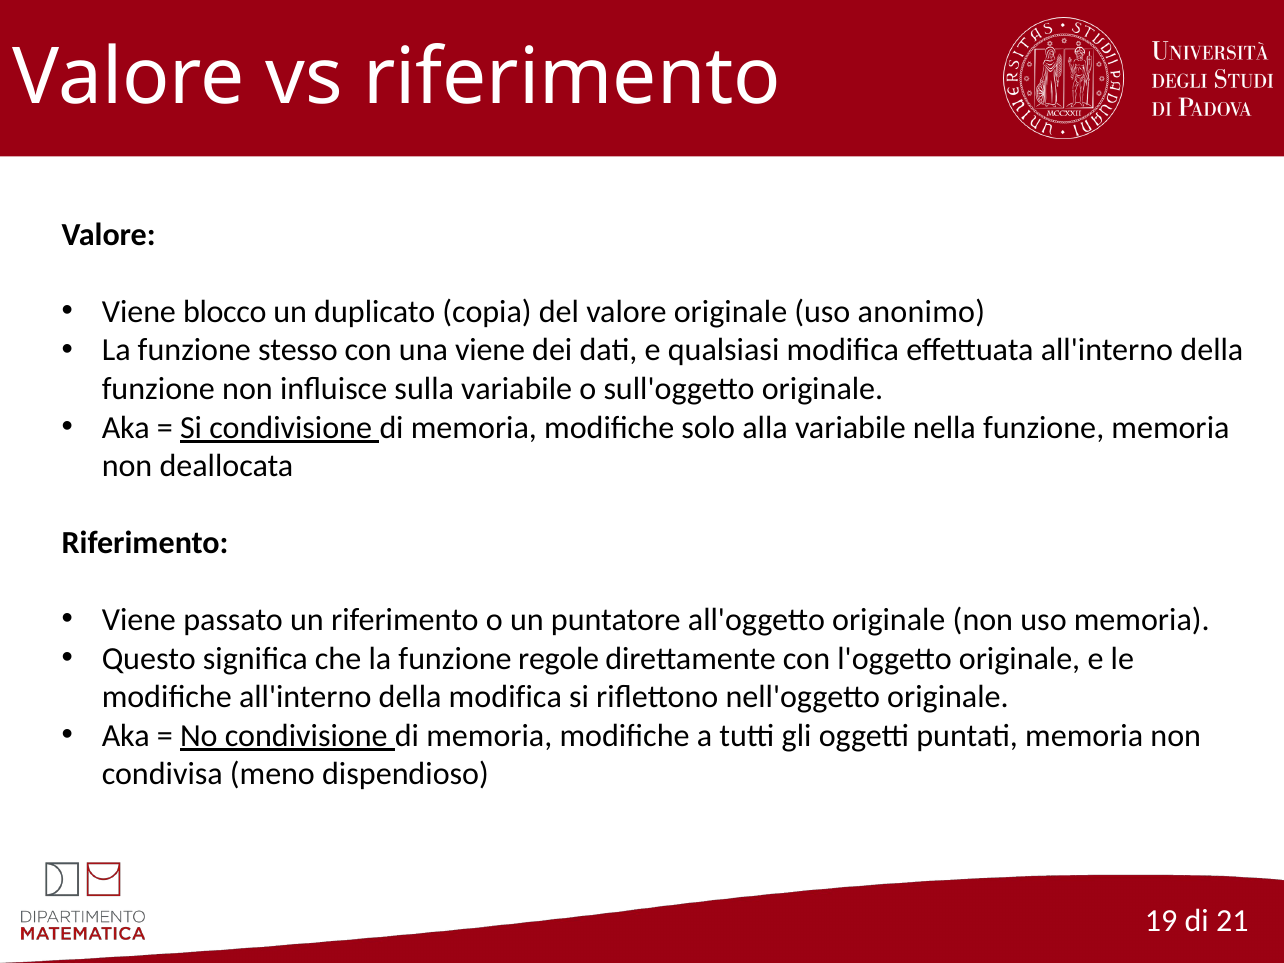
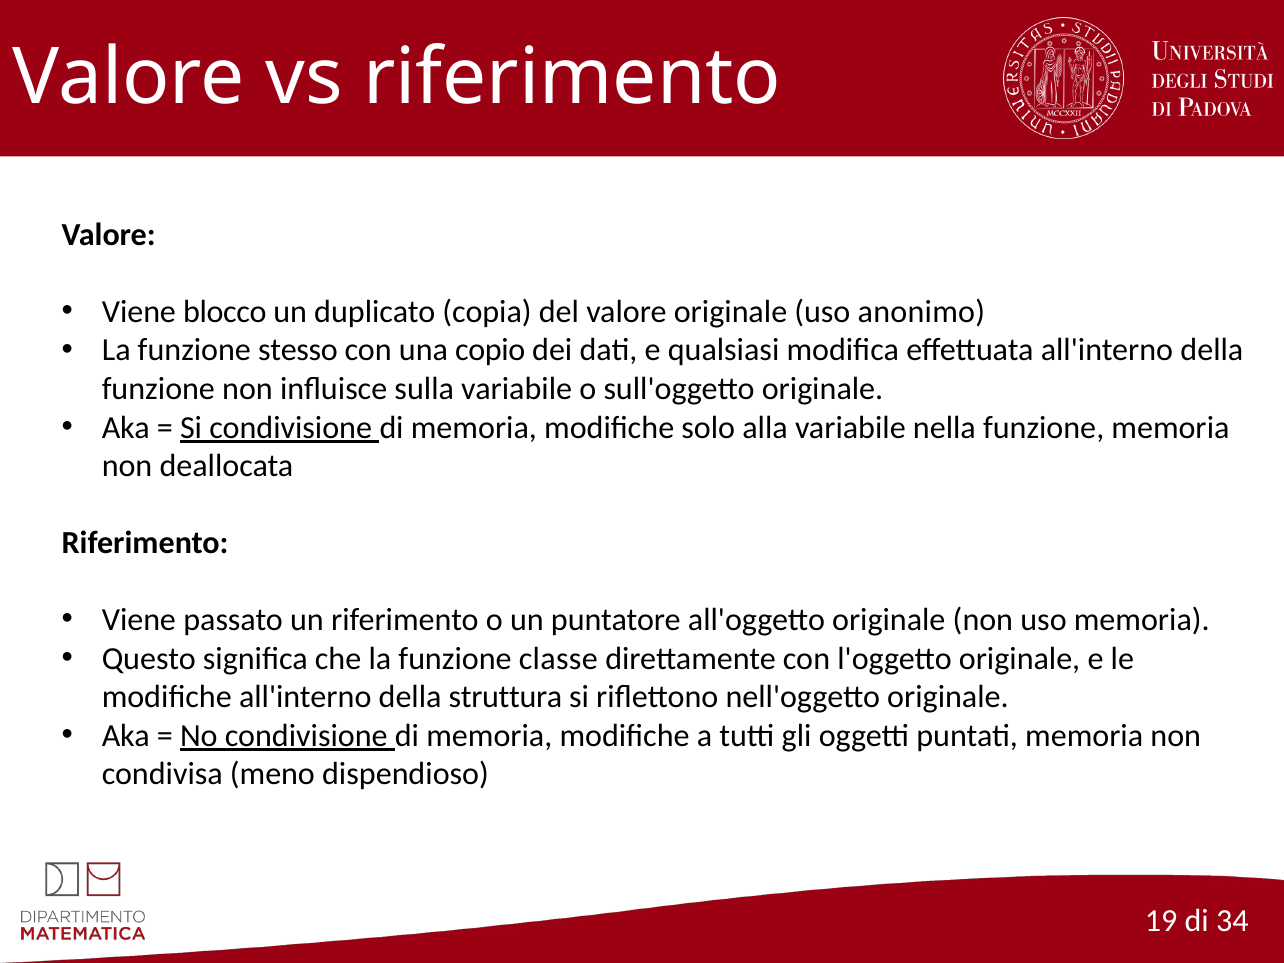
una viene: viene -> copio (490, 350)
regole: regole -> classe (558, 659)
della modifica: modifica -> struttura (506, 697)
21: 21 -> 34 (1232, 921)
